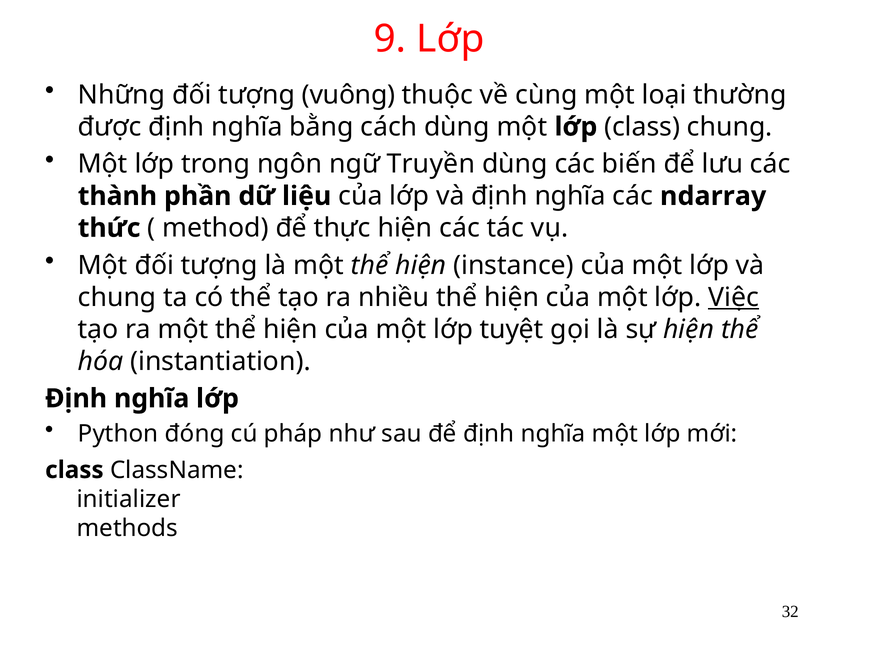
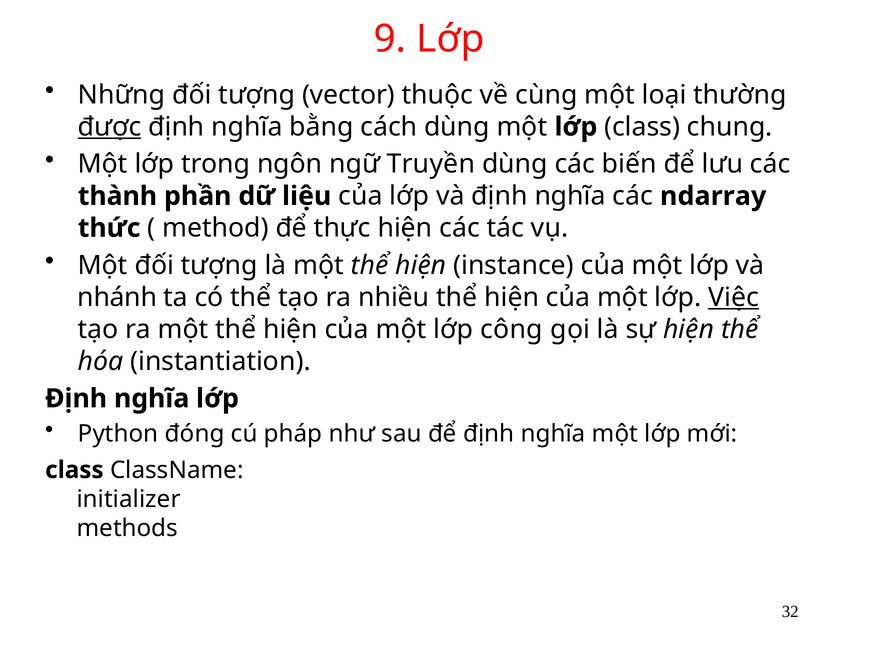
vuông: vuông -> vector (348, 95)
được underline: none -> present (110, 127)
chung: chung -> nhánh (117, 298)
tuyệt: tuyệt -> công (511, 330)
